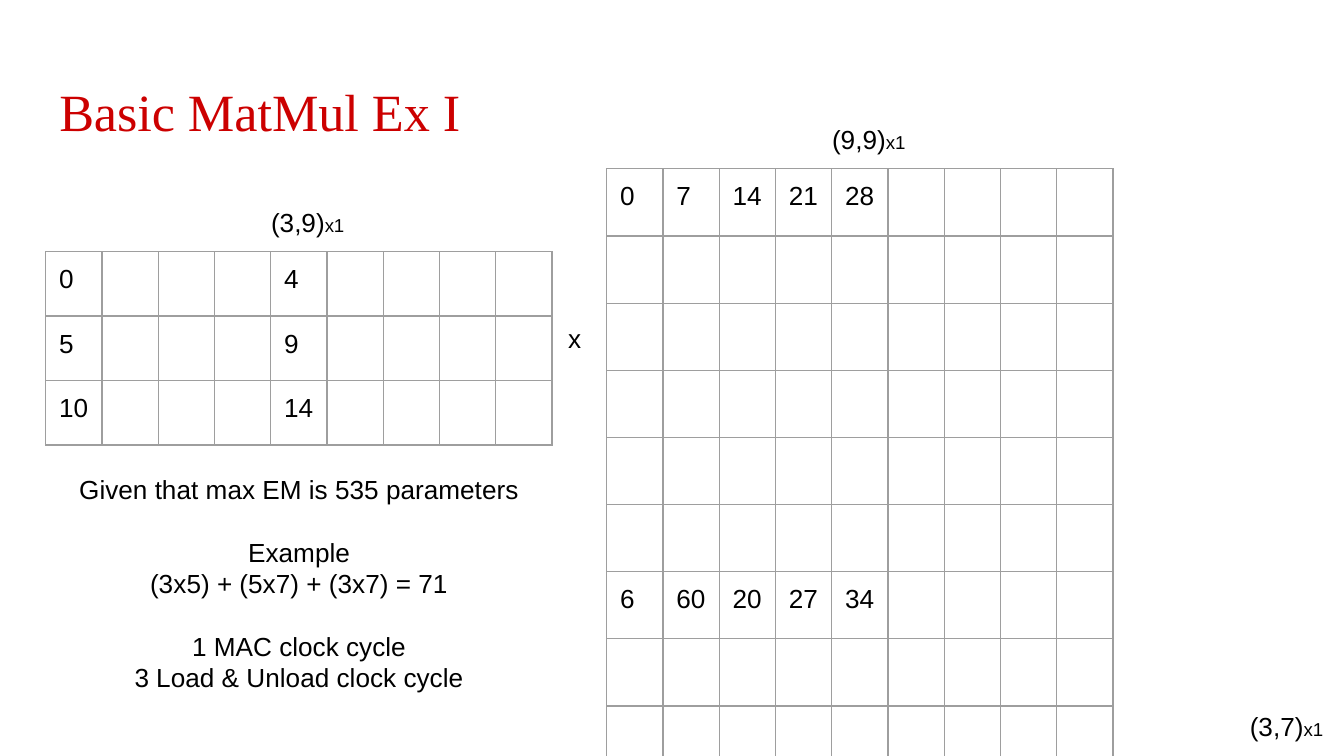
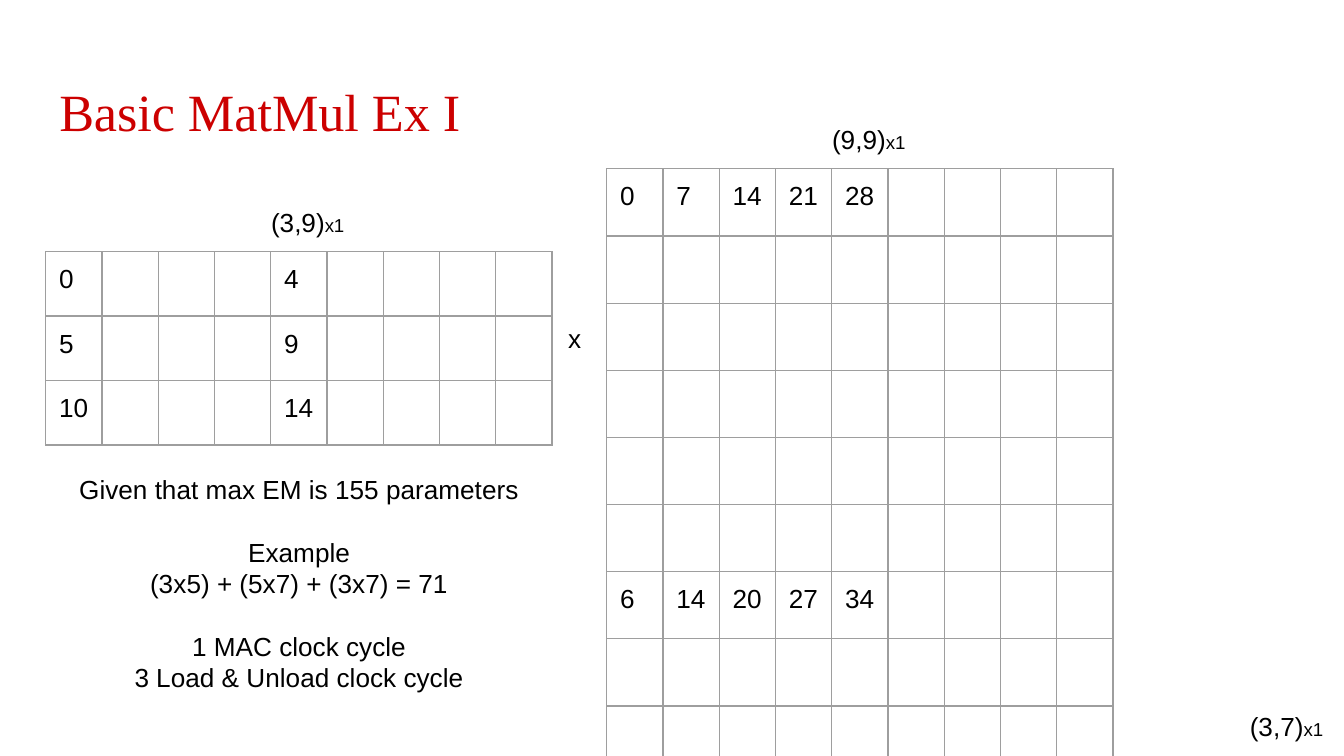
535: 535 -> 155 (357, 491)
6 60: 60 -> 14 (691, 600)
